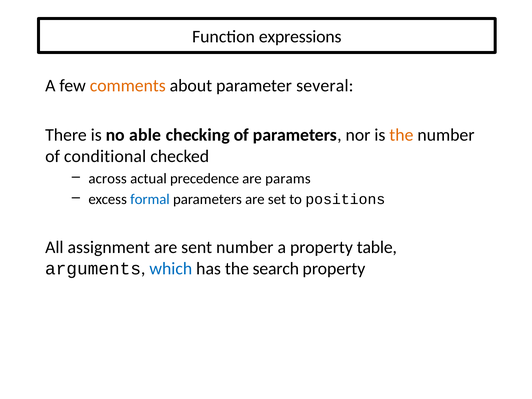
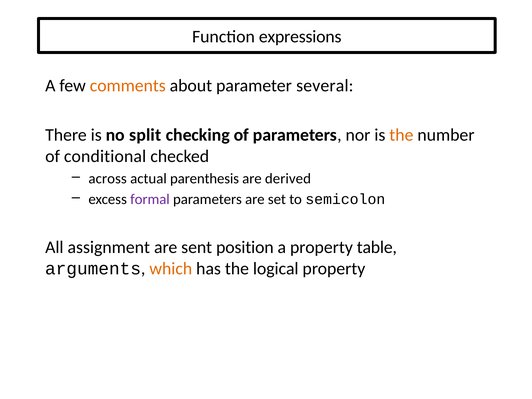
able: able -> split (145, 135)
precedence: precedence -> parenthesis (205, 179)
params: params -> derived (288, 179)
formal colour: blue -> purple (150, 199)
positions: positions -> semicolon (345, 199)
sent number: number -> position (245, 247)
which colour: blue -> orange (171, 269)
search: search -> logical (276, 269)
